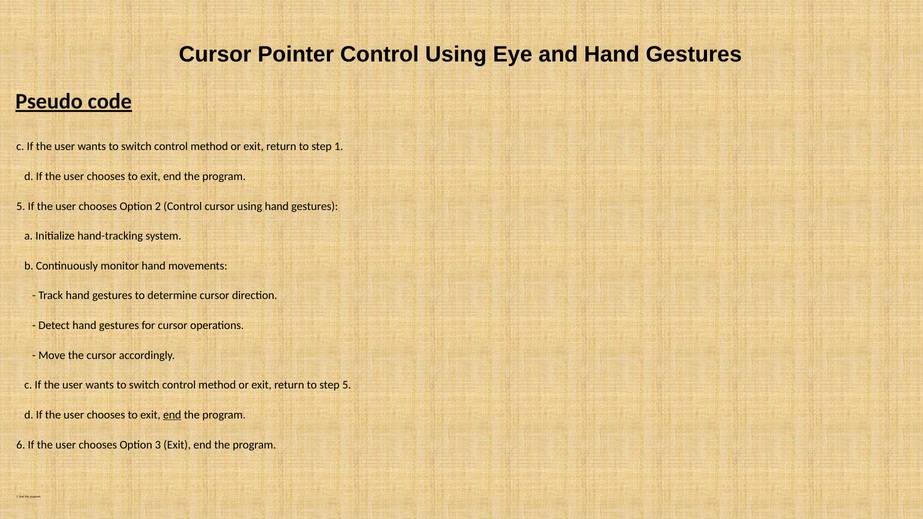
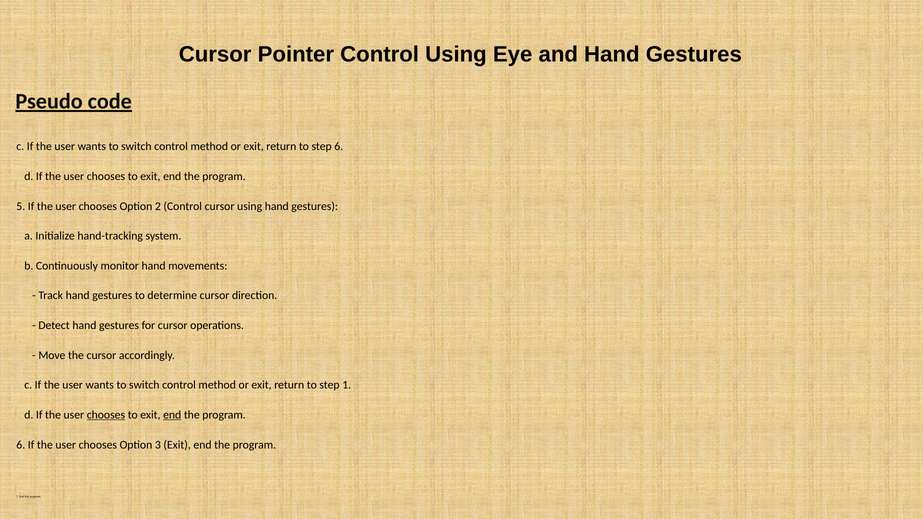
step 1: 1 -> 6 (339, 147)
step 5: 5 -> 1 (347, 385)
chooses underline: none -> present (106, 415)
